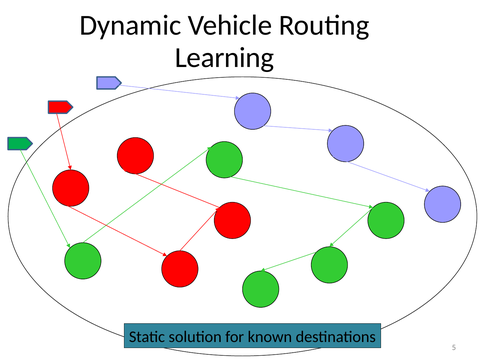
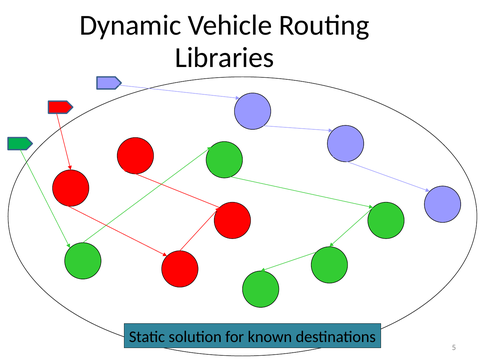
Learning: Learning -> Libraries (224, 58)
